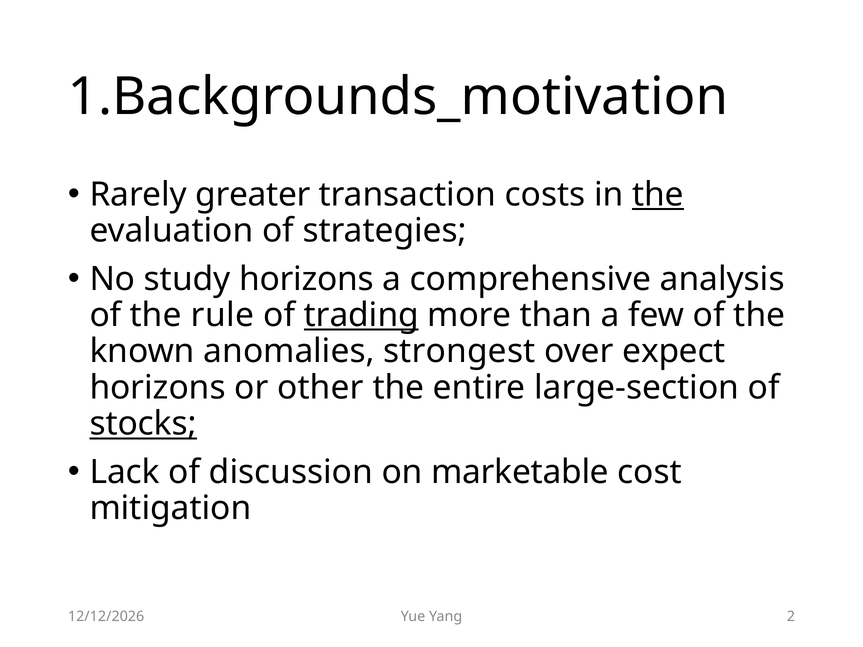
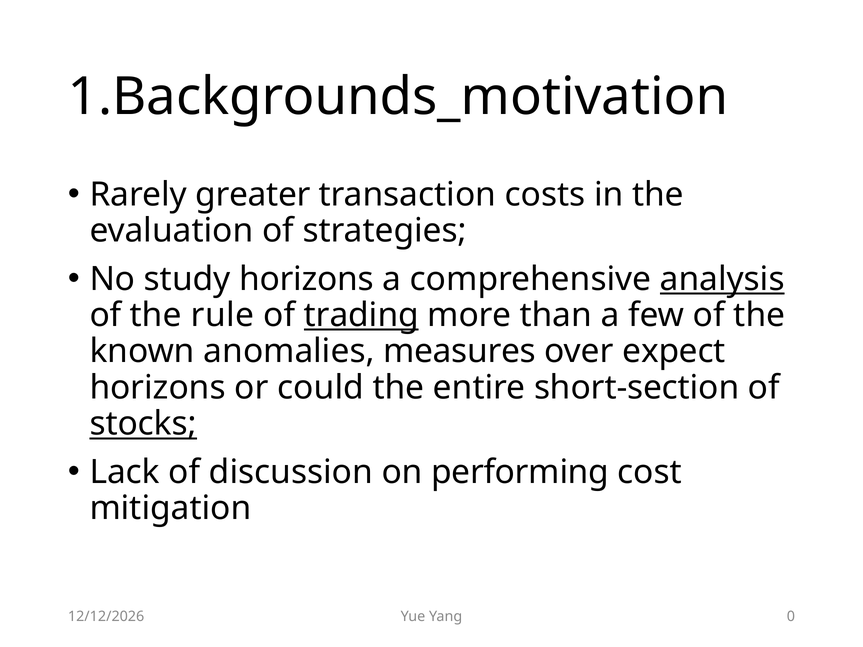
the underline: present -> none (658, 195)
analysis underline: none -> present (722, 279)
strongest: strongest -> measures (460, 352)
other: other -> could (321, 388)
large-section: large-section -> short-section (637, 388)
marketable: marketable -> performing (520, 472)
2: 2 -> 0 (791, 617)
